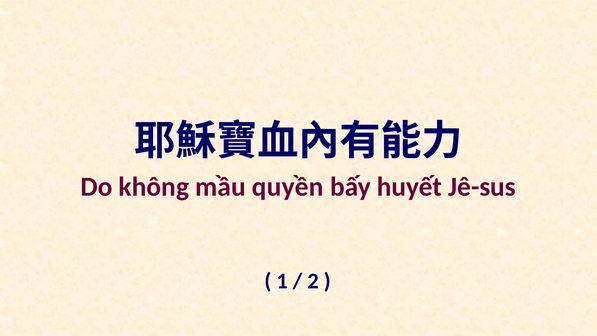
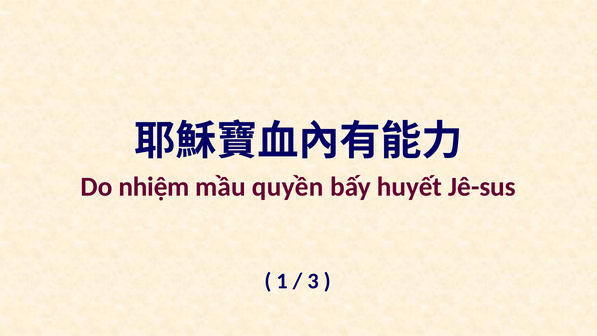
không: không -> nhiệm (154, 187)
2: 2 -> 3 (313, 281)
